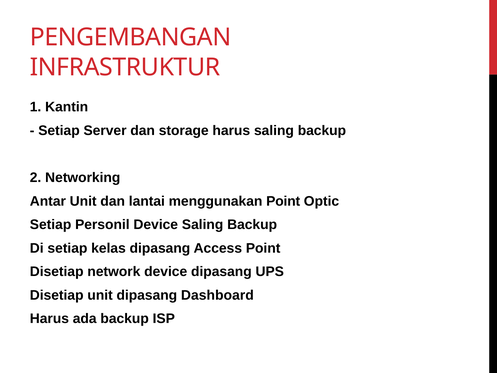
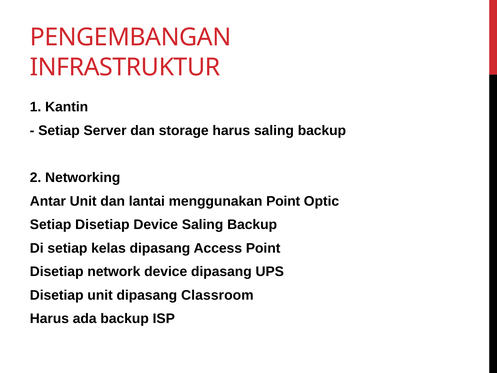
Setiap Personil: Personil -> Disetiap (102, 225)
Dashboard: Dashboard -> Classroom (217, 295)
